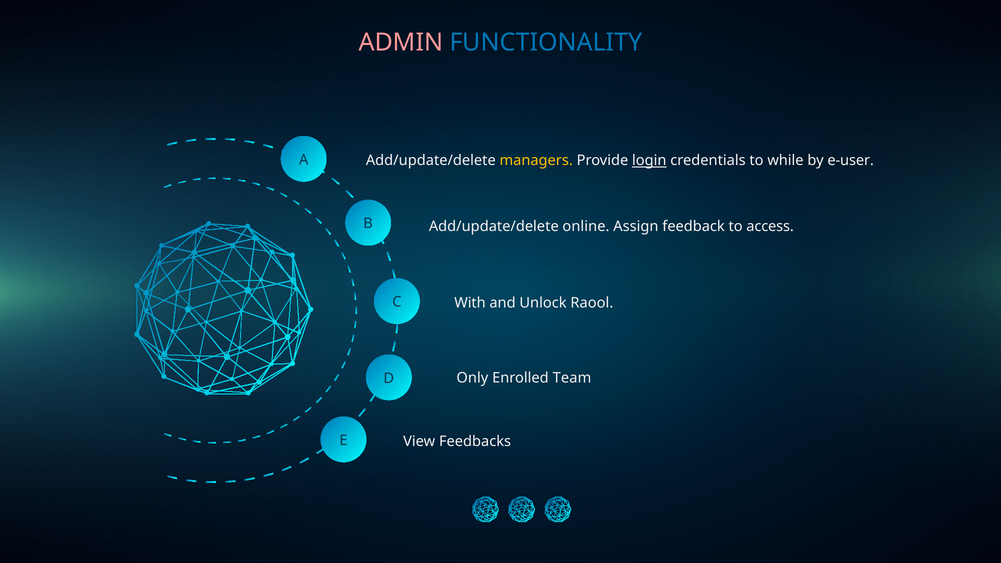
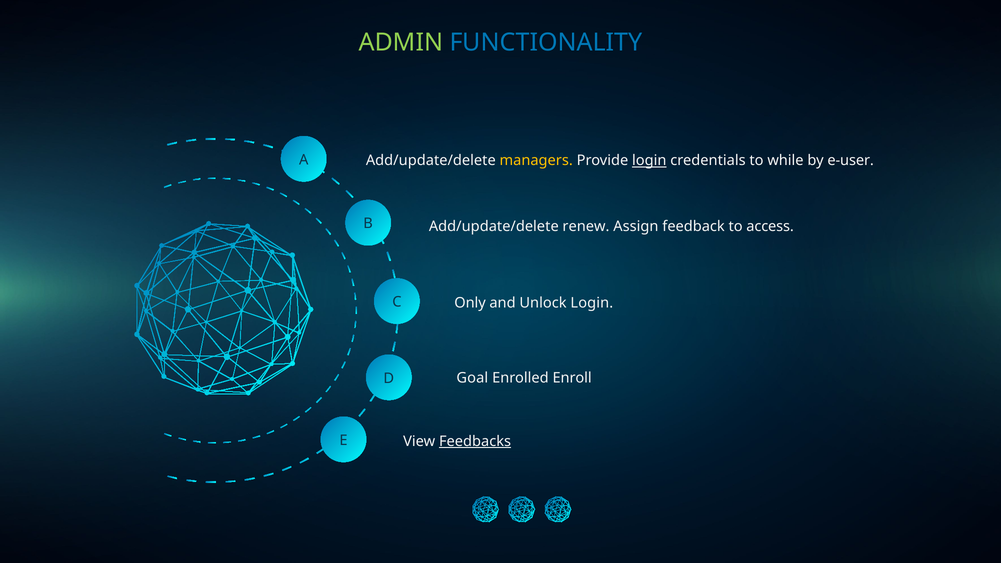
ADMIN colour: pink -> light green (401, 43)
online: online -> renew (586, 227)
With: With -> Only (470, 303)
Unlock Raool: Raool -> Login (592, 303)
Only: Only -> Goal (472, 378)
Team: Team -> Enroll (572, 378)
Feedbacks underline: none -> present (475, 441)
